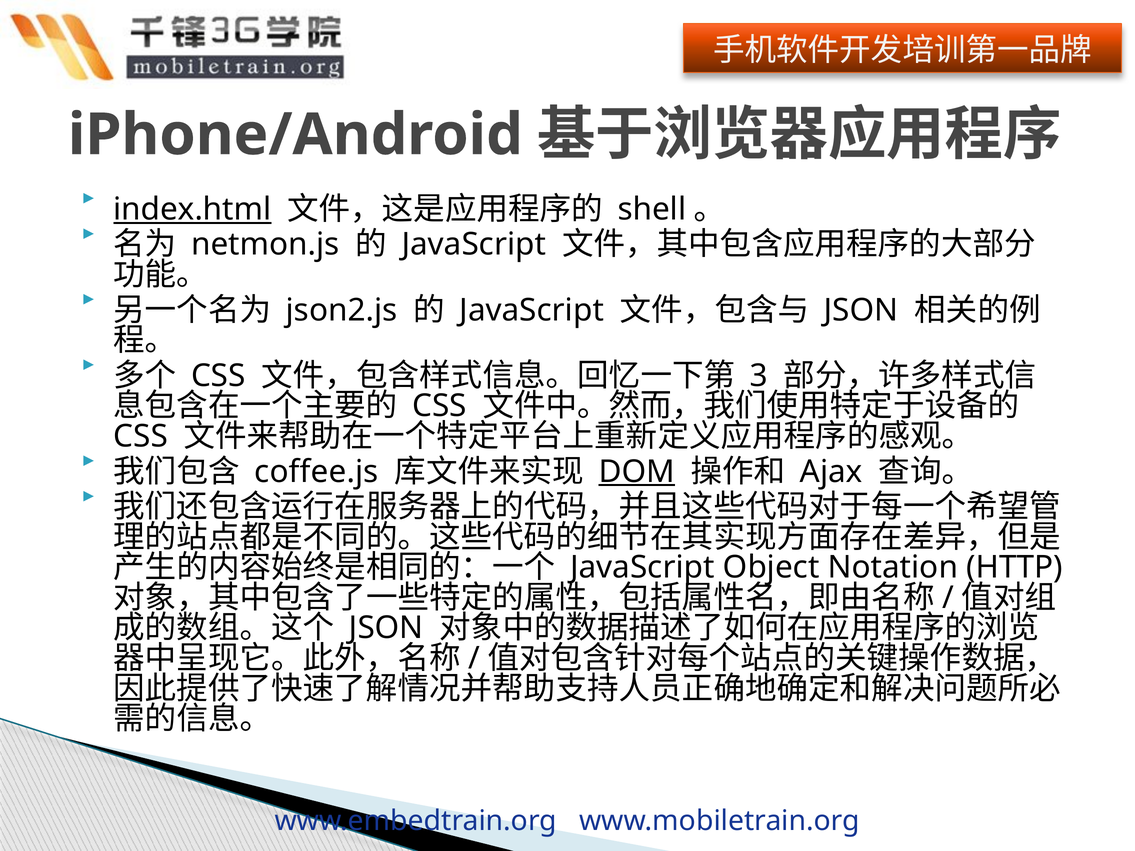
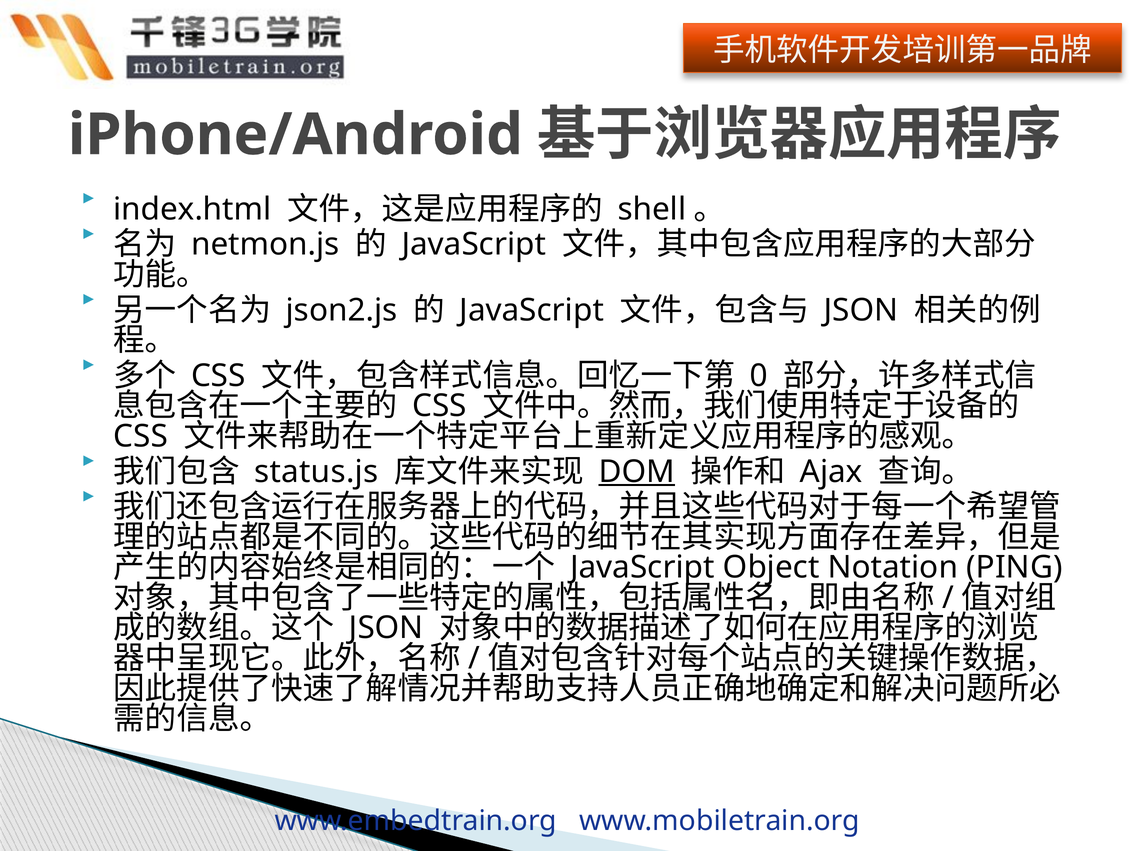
index.html underline: present -> none (192, 209)
3: 3 -> 0 (759, 376)
coffee.js: coffee.js -> status.js (316, 472)
HTTP: HTTP -> PING (1014, 568)
